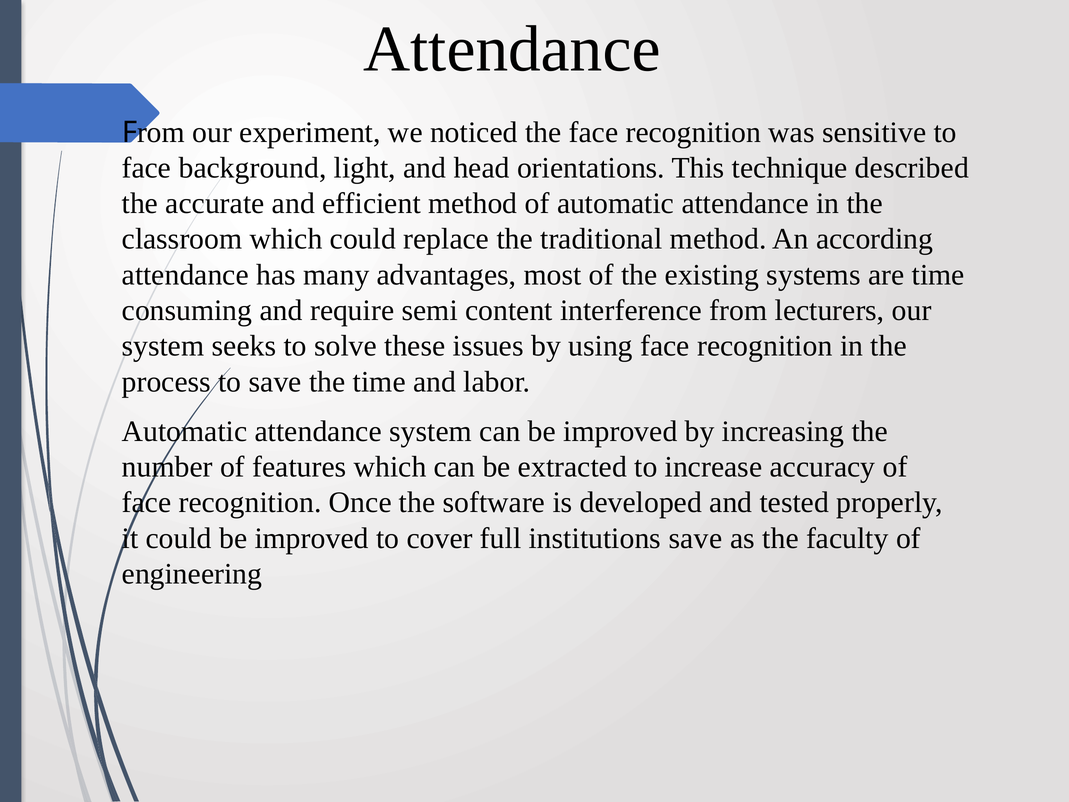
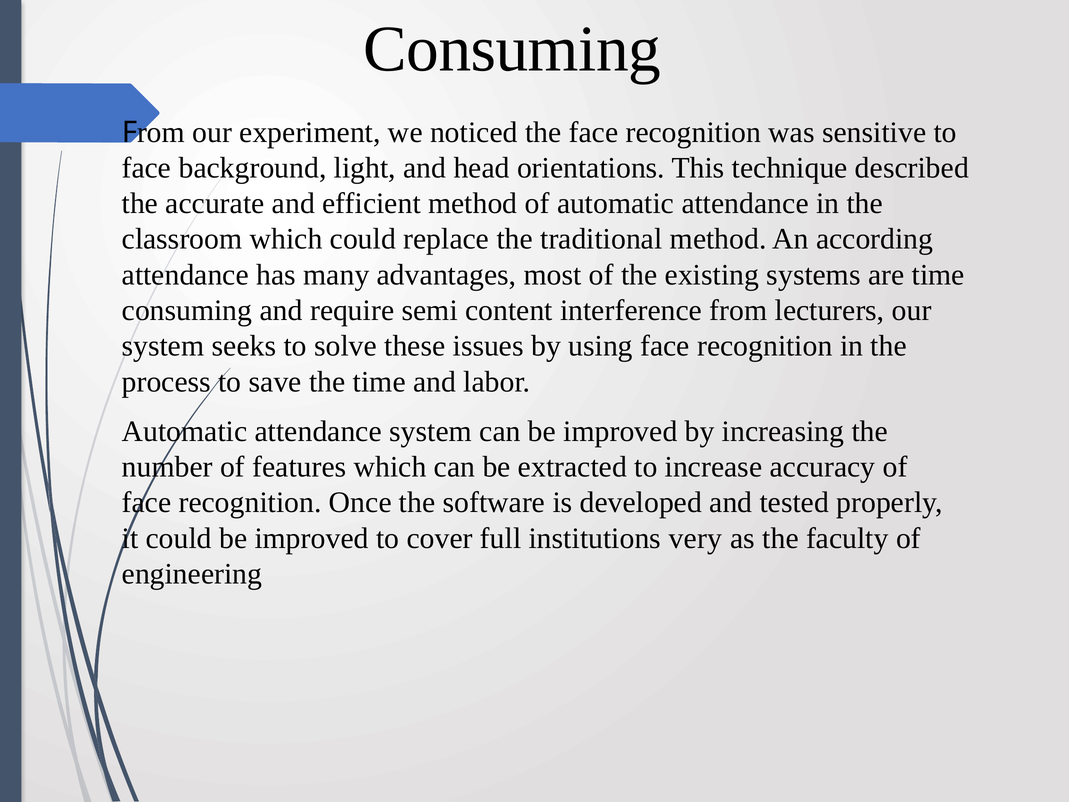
Attendance: Attendance -> Consuming (512, 49)
institutions save: save -> very (695, 538)
